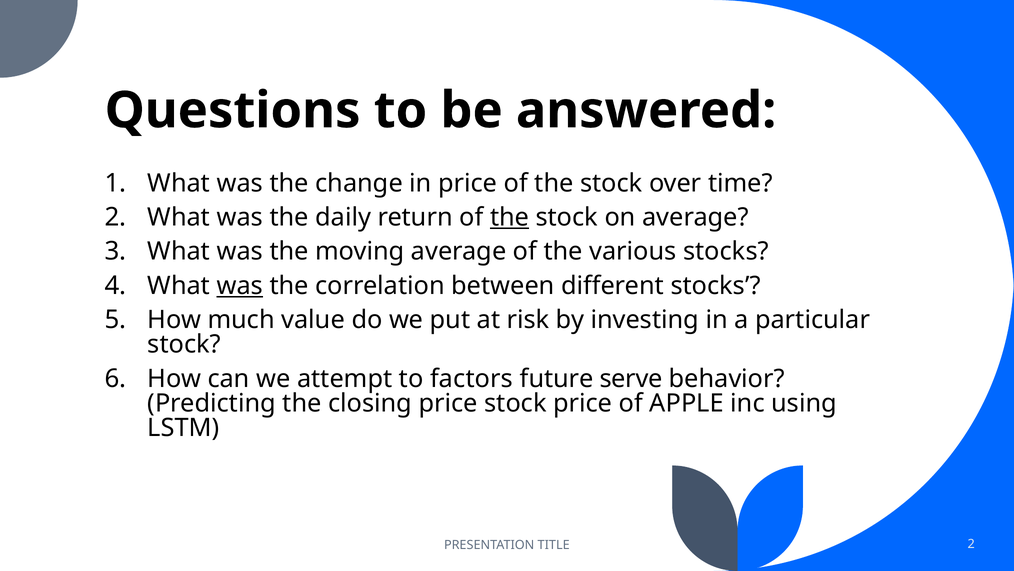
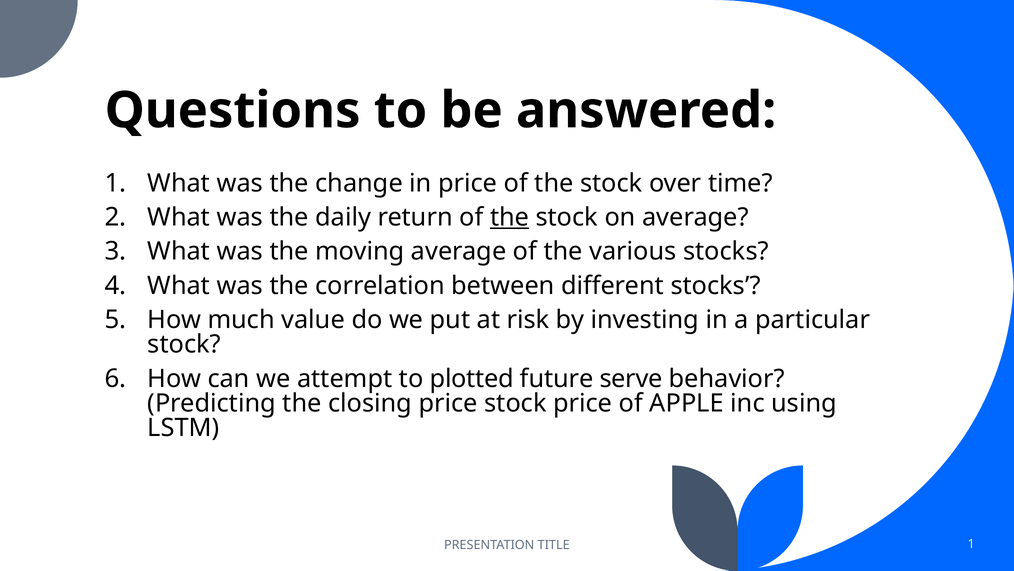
was underline: present -> none (240, 285)
factors: factors -> plotted (472, 378)
TITLE 2: 2 -> 1 (971, 544)
